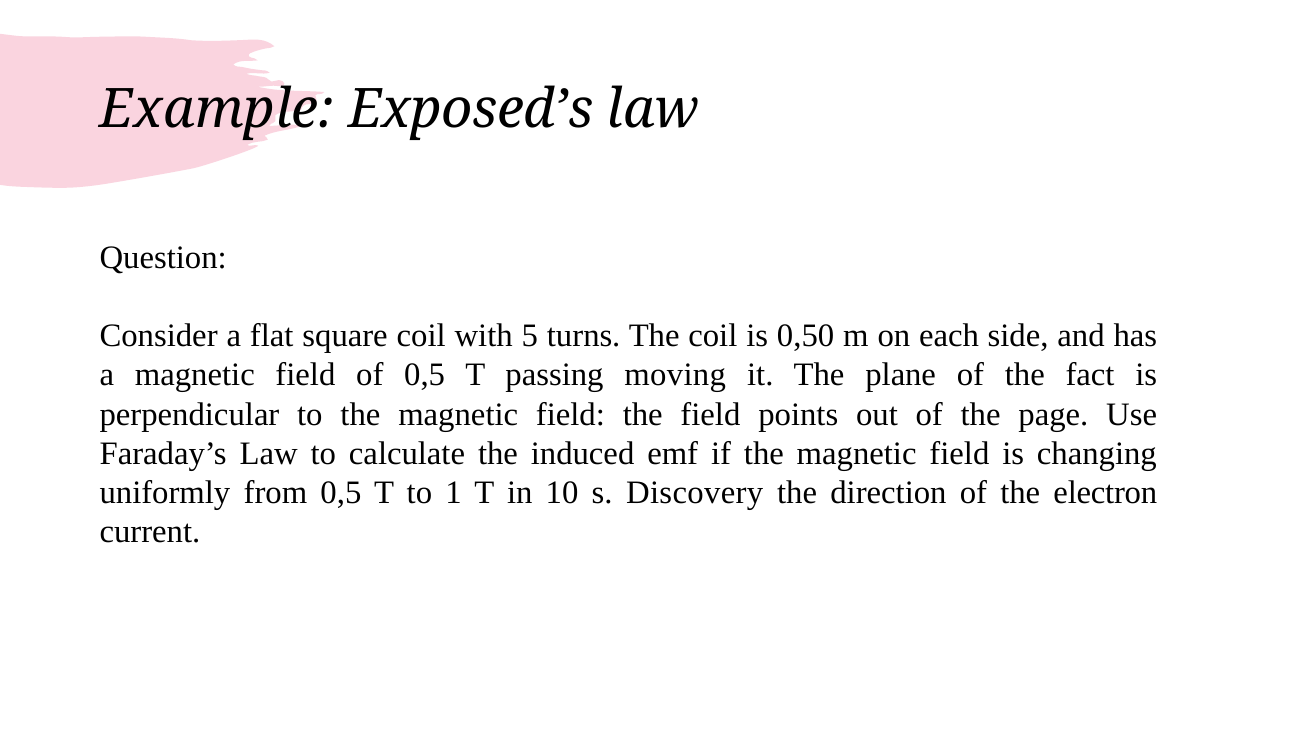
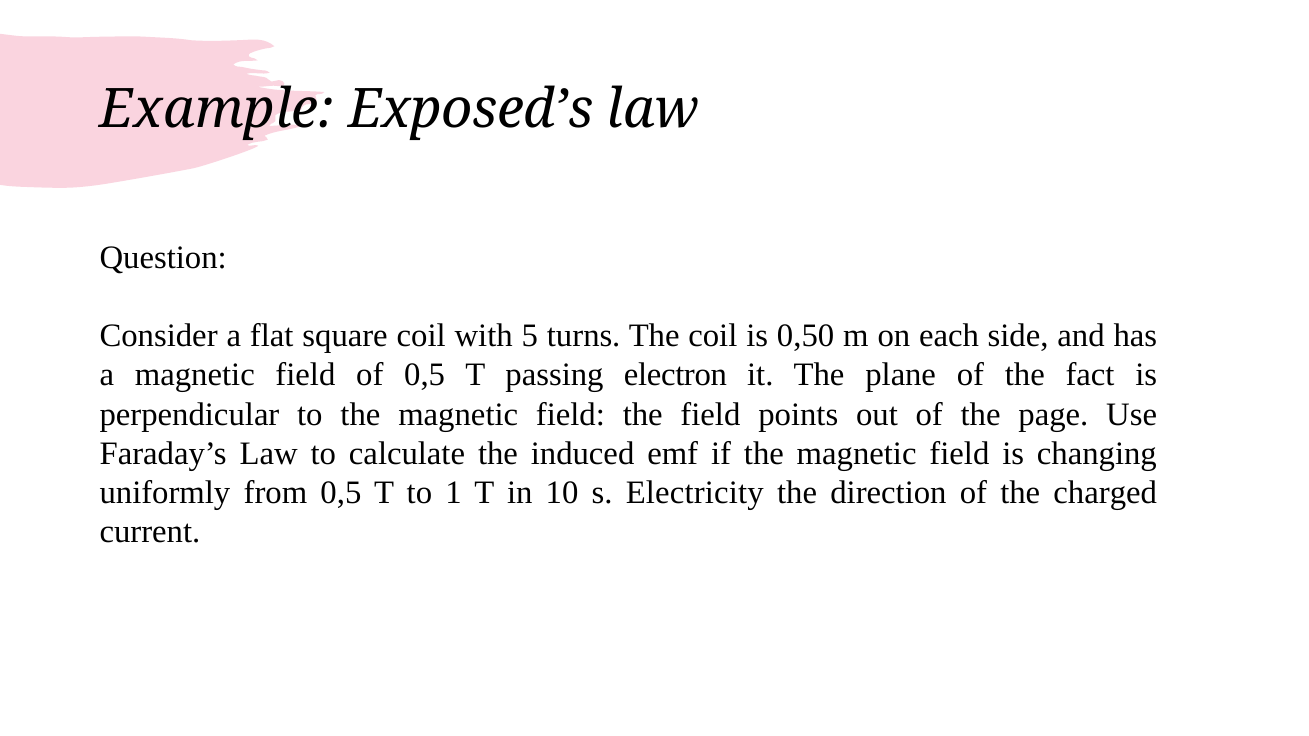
moving: moving -> electron (675, 375)
Discovery: Discovery -> Electricity (695, 493)
electron: electron -> charged (1105, 493)
